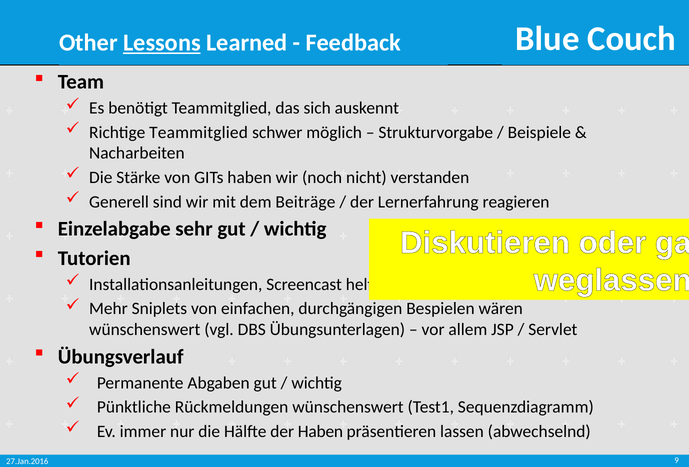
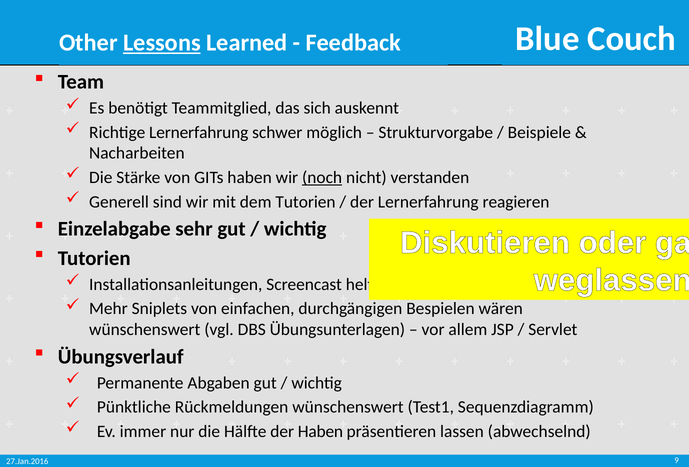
Richtige Teammitglied: Teammitglied -> Lernerfahrung (199, 133)
noch underline: none -> present (322, 178)
dem Beiträge: Beiträge -> Tutorien (306, 202)
